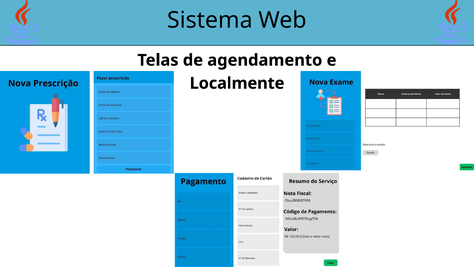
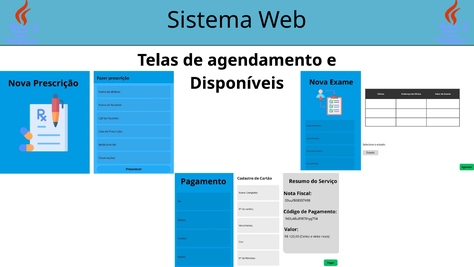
Localmente: Localmente -> Disponíveis (237, 83)
